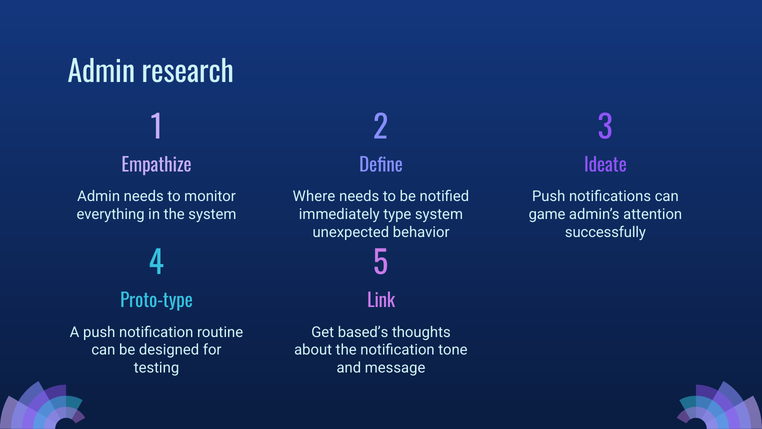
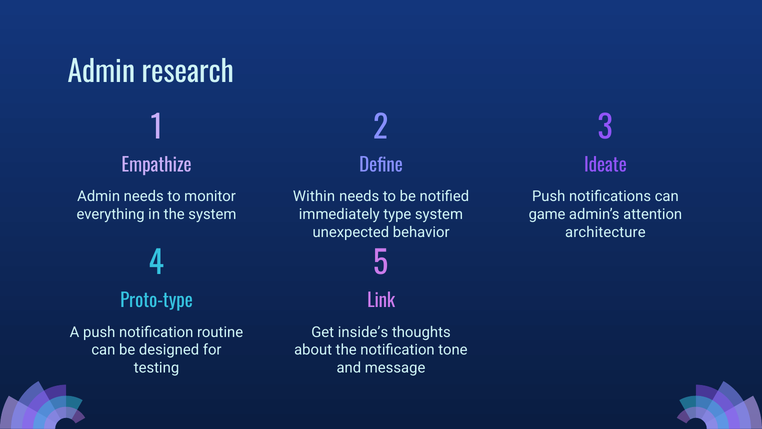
Where: Where -> Within (314, 196)
successfully: successfully -> architecture (605, 232)
based’s: based’s -> inside’s (363, 332)
